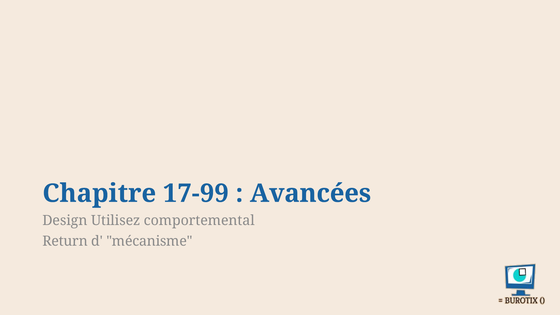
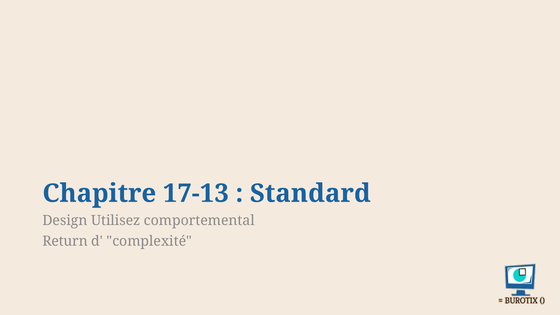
17-99: 17-99 -> 17-13 (196, 193)
Avancées: Avancées -> Standard (310, 193)
mécanisme: mécanisme -> complexité (149, 241)
